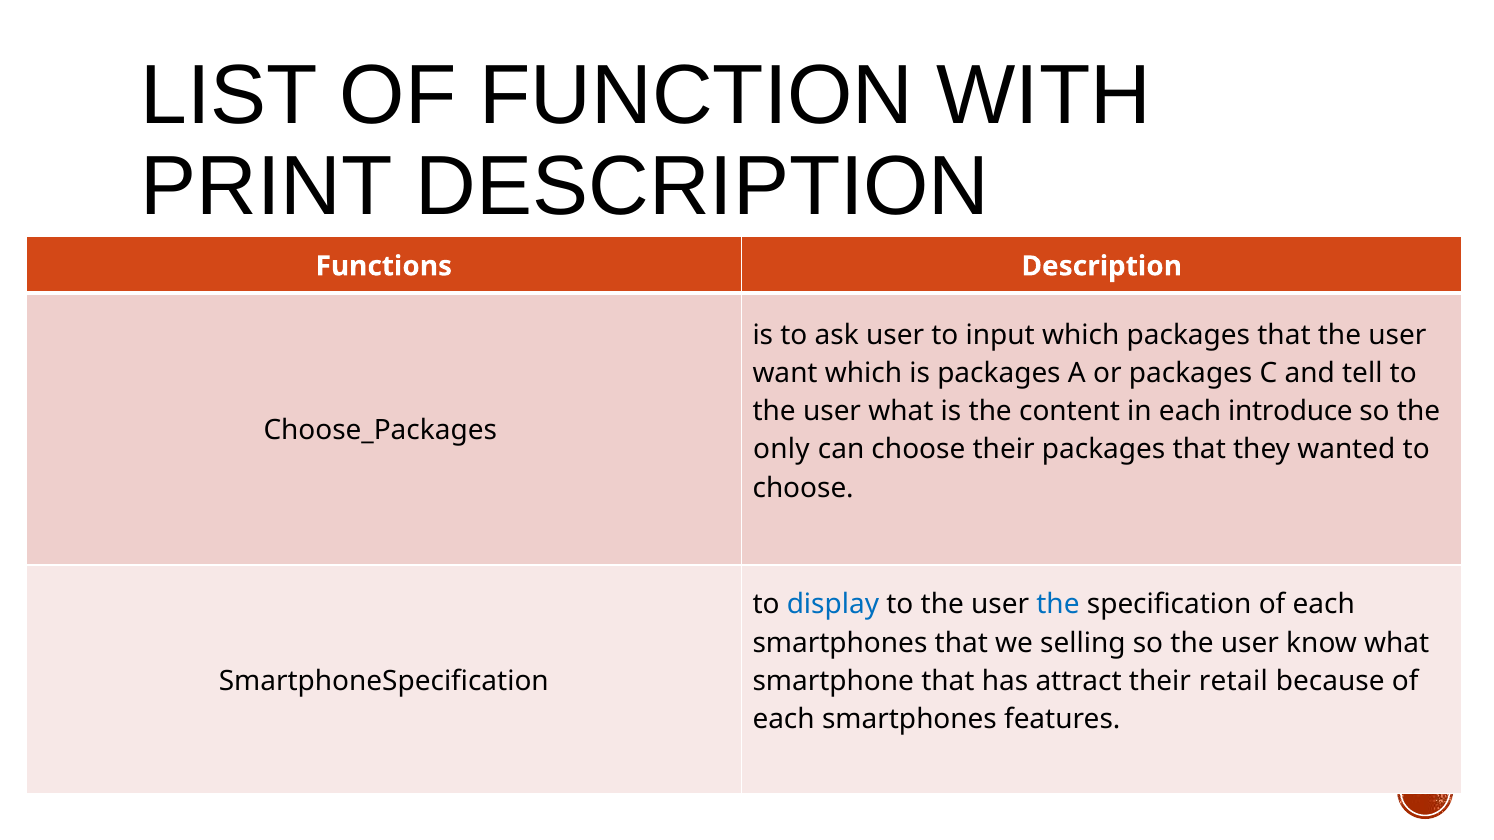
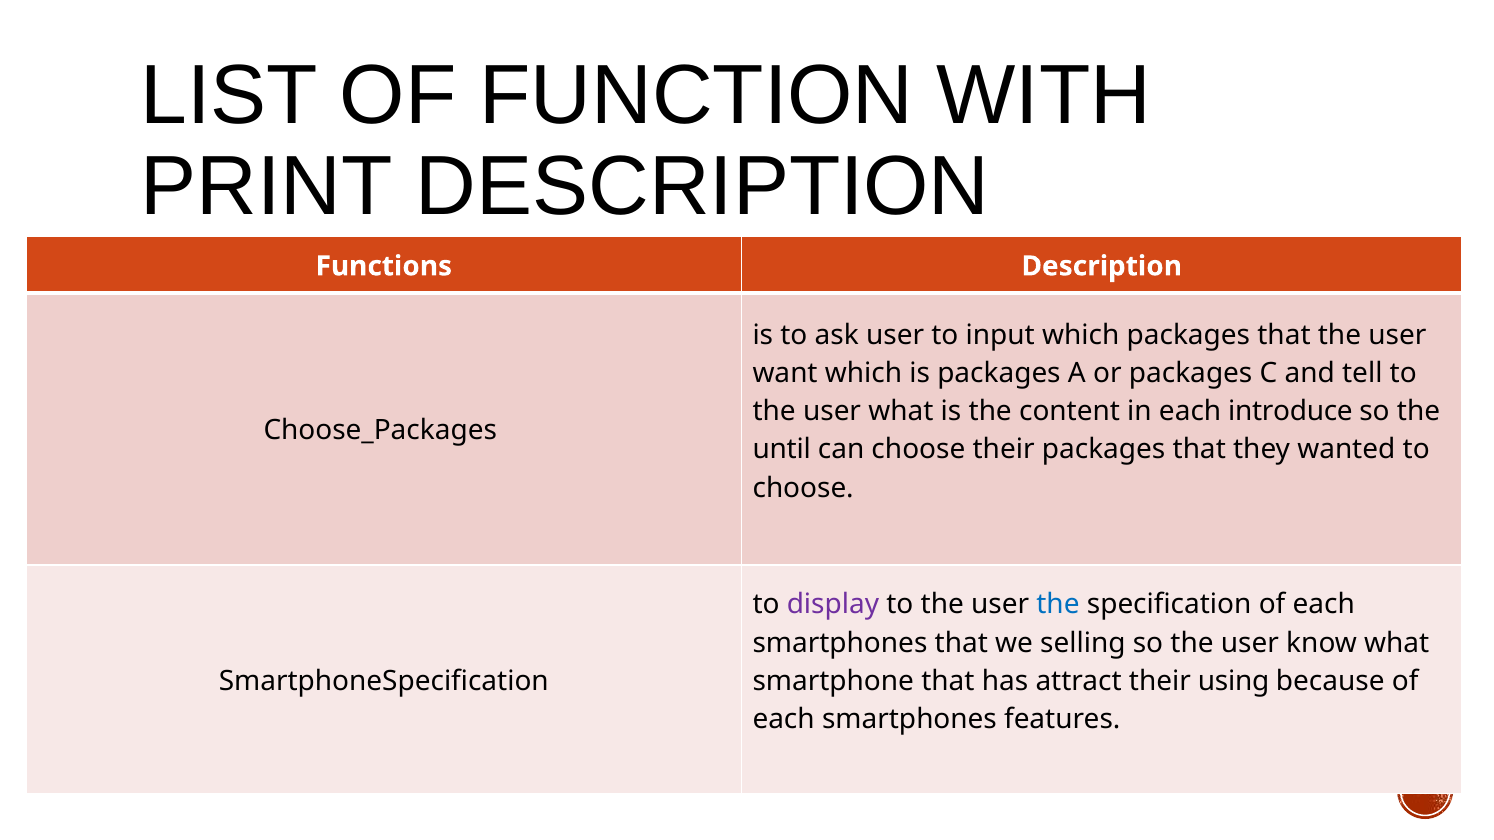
only: only -> until (782, 450)
display colour: blue -> purple (833, 605)
retail: retail -> using (1234, 681)
